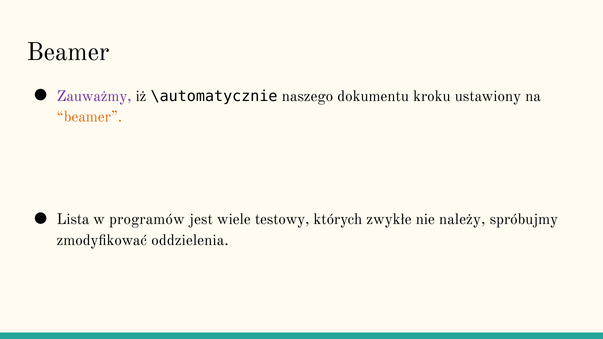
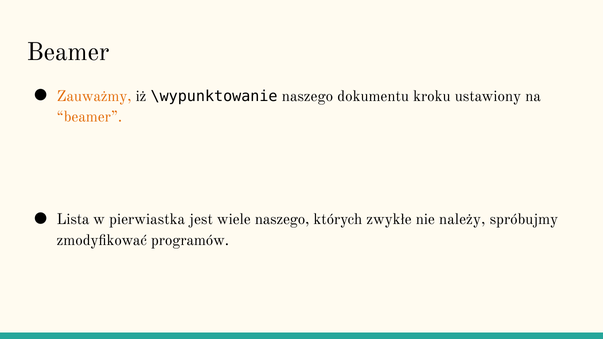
Zauważmy colour: purple -> orange (94, 96)
\automatycznie: \automatycznie -> \wypunktowanie (214, 96)
programów: programów -> pierwiastka (147, 219)
wiele testowy: testowy -> naszego (282, 219)
oddzielenia: oddzielenia -> programów (190, 240)
